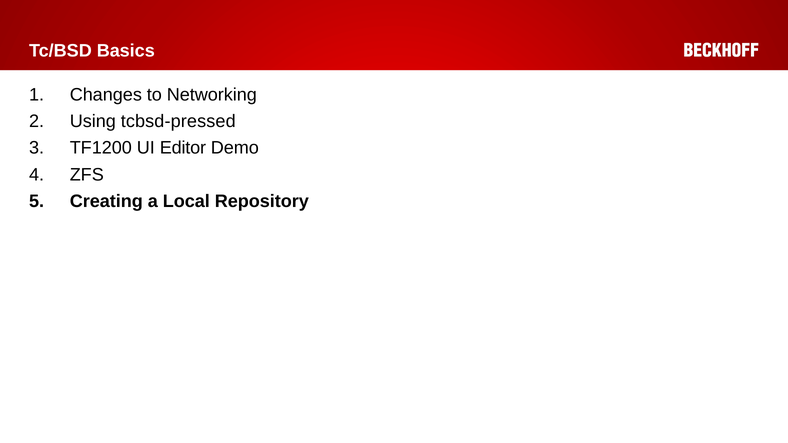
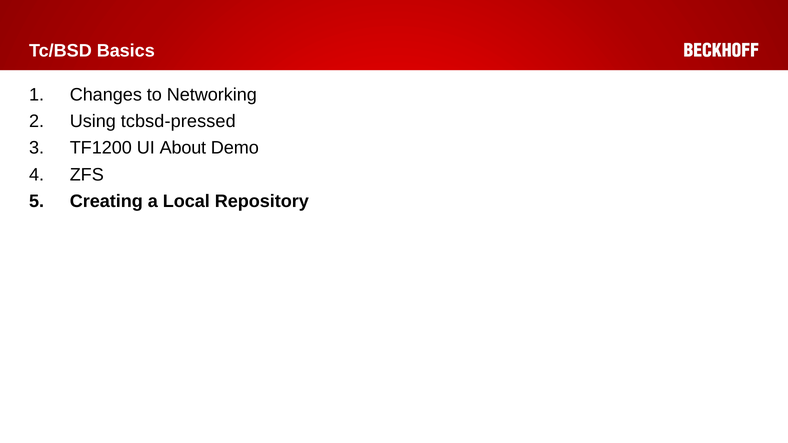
Editor: Editor -> About (183, 148)
